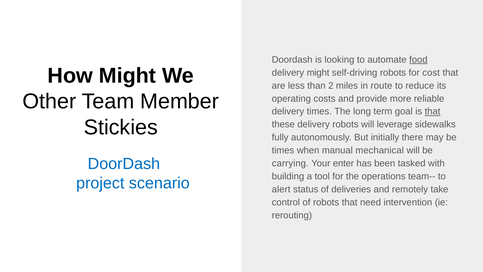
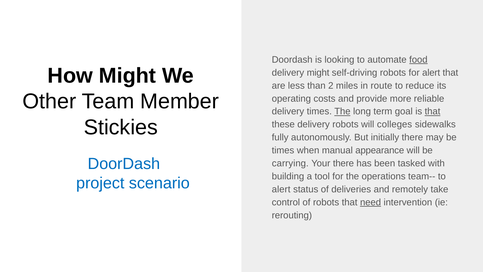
for cost: cost -> alert (431, 73)
The underline: none -> present (342, 111)
leverage: leverage -> colleges (395, 124)
mechanical: mechanical -> appearance (380, 150)
Your enter: enter -> there (343, 163)
need underline: none -> present (371, 202)
